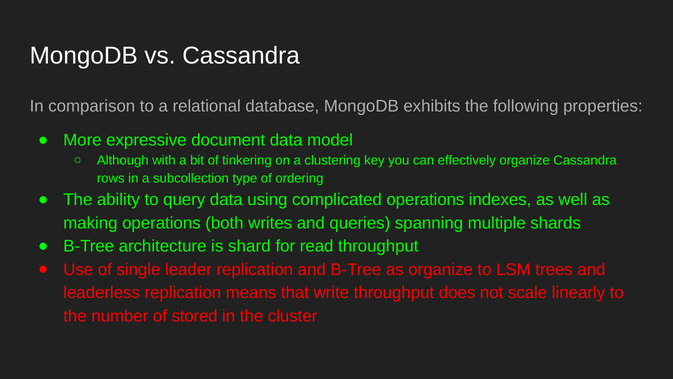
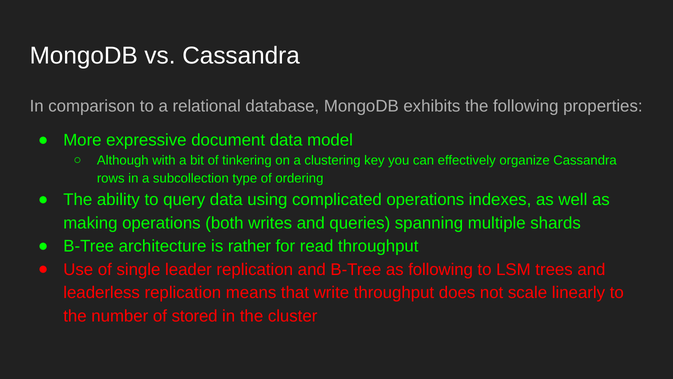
shard: shard -> rather (249, 246)
as organize: organize -> following (441, 269)
